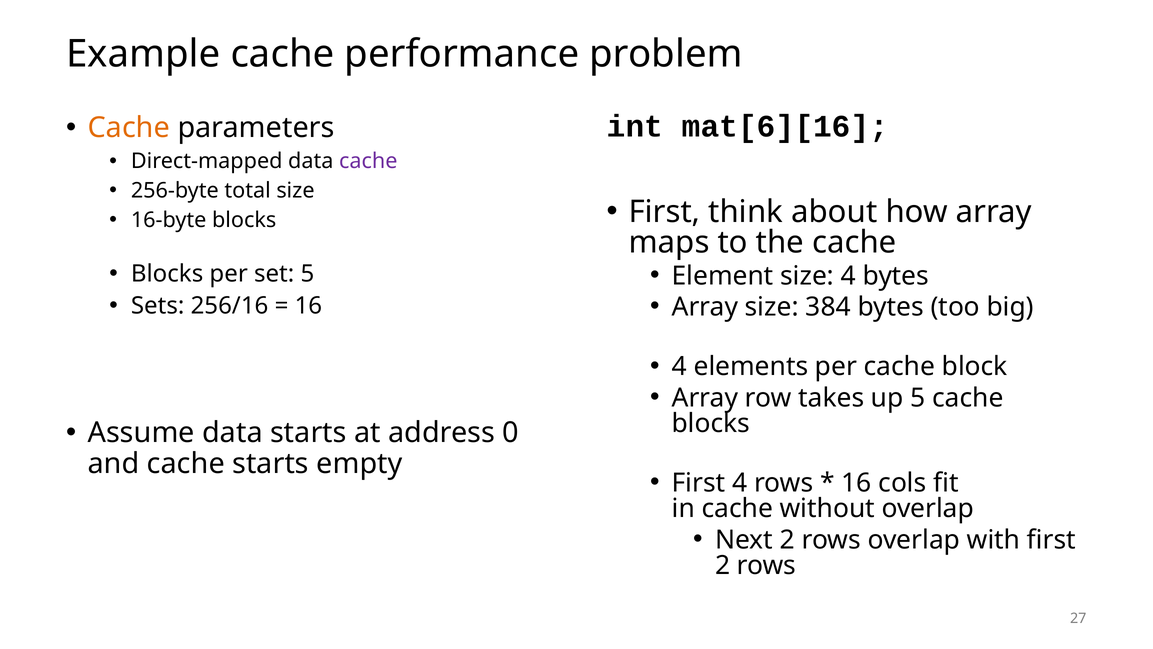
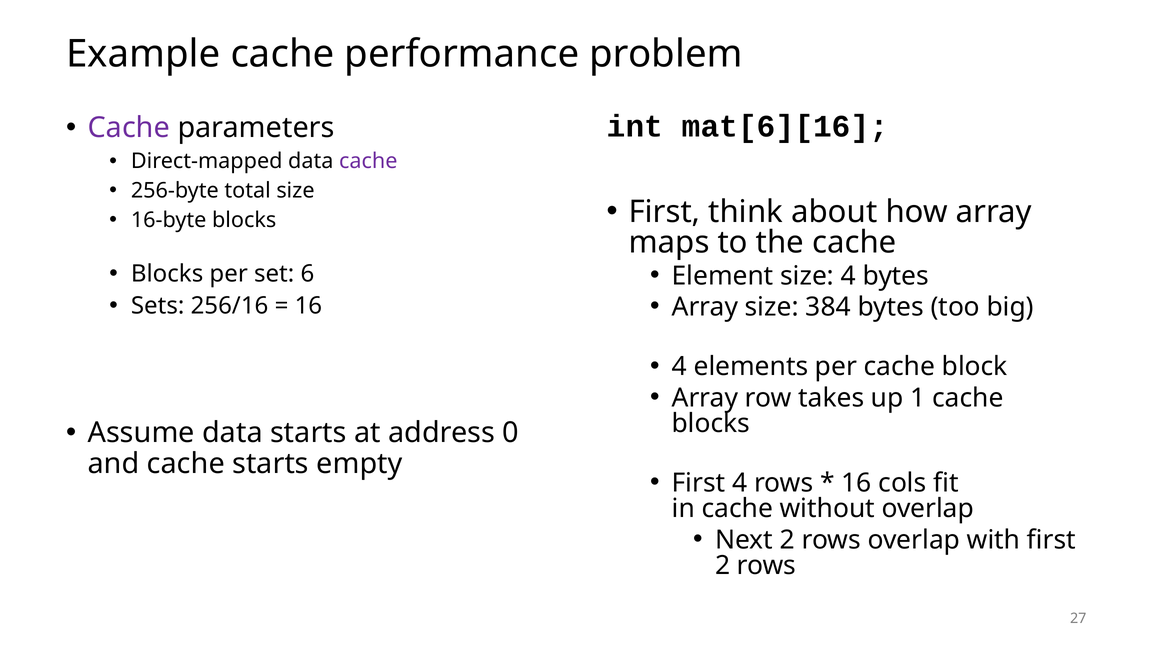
Cache colour: orange -> purple (129, 128)
set 5: 5 -> 6 (307, 274)
up 5: 5 -> 1 (918, 398)
